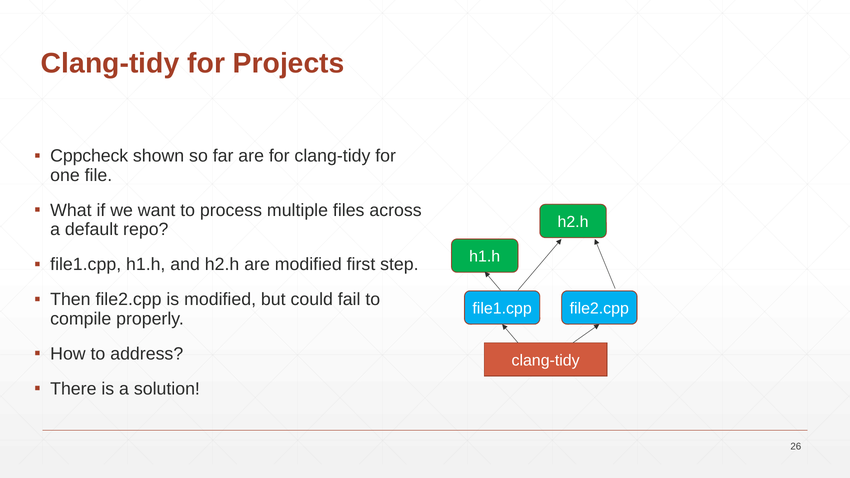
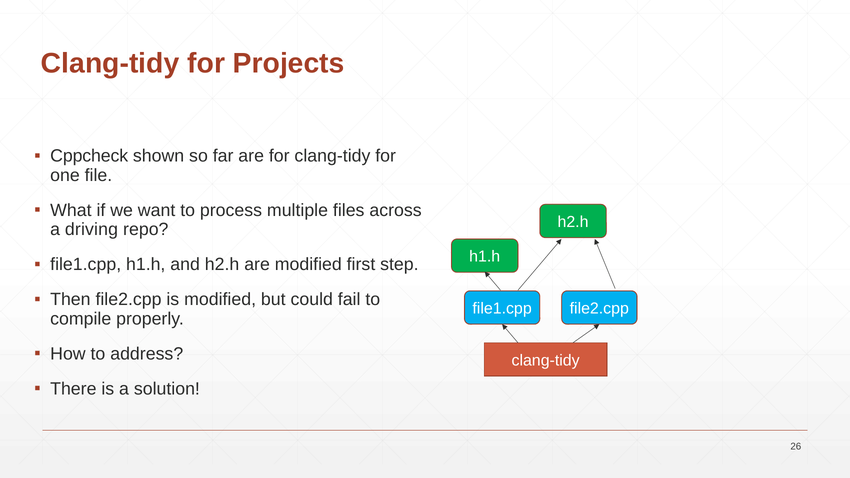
default: default -> driving (92, 229)
